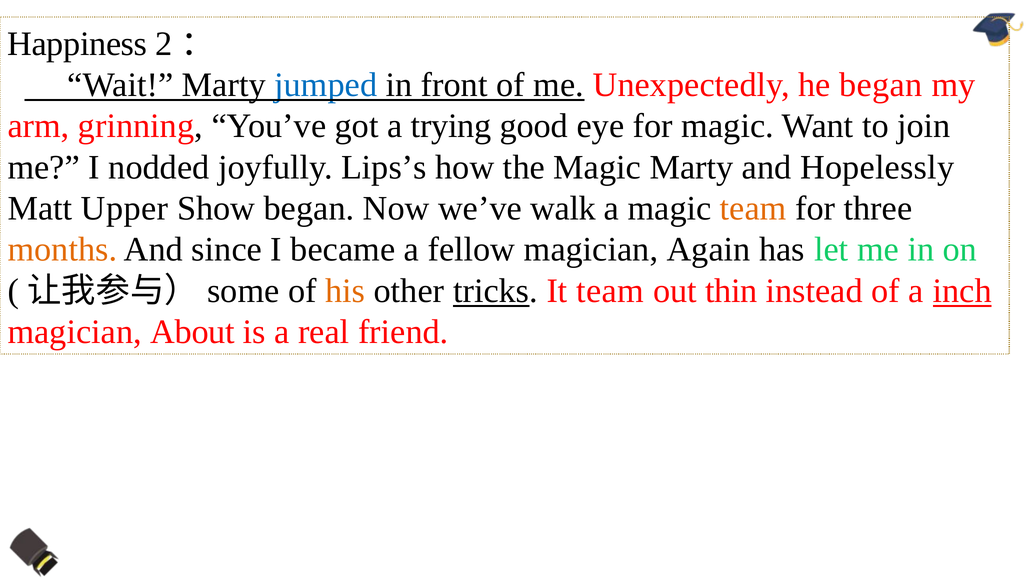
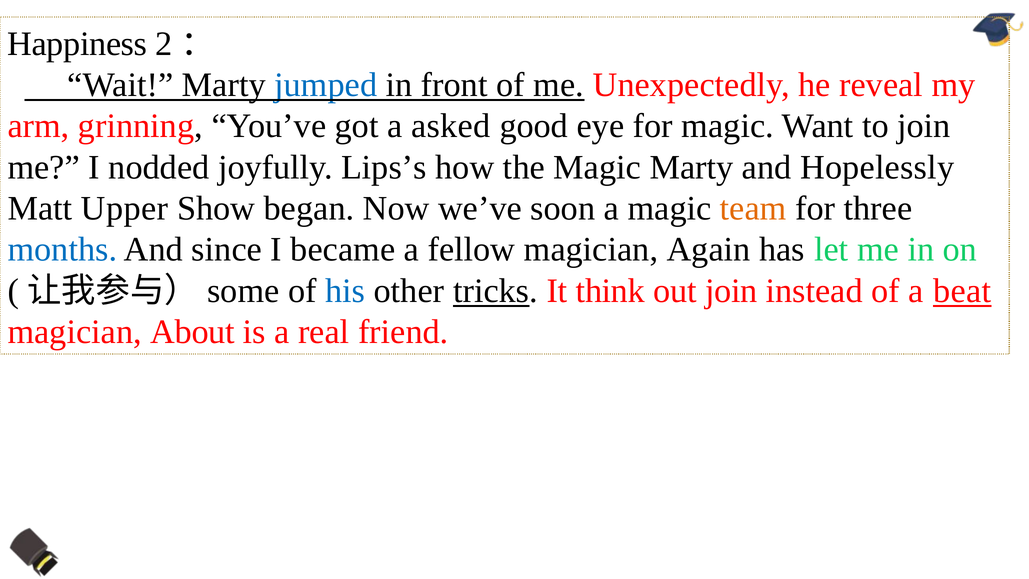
he began: began -> reveal (881, 85)
trying: trying -> asked (451, 126)
walk: walk -> soon (563, 208)
months colour: orange -> blue (62, 250)
his colour: orange -> blue (345, 291)
It team: team -> think (610, 291)
out thin: thin -> join (731, 291)
inch: inch -> beat (962, 291)
